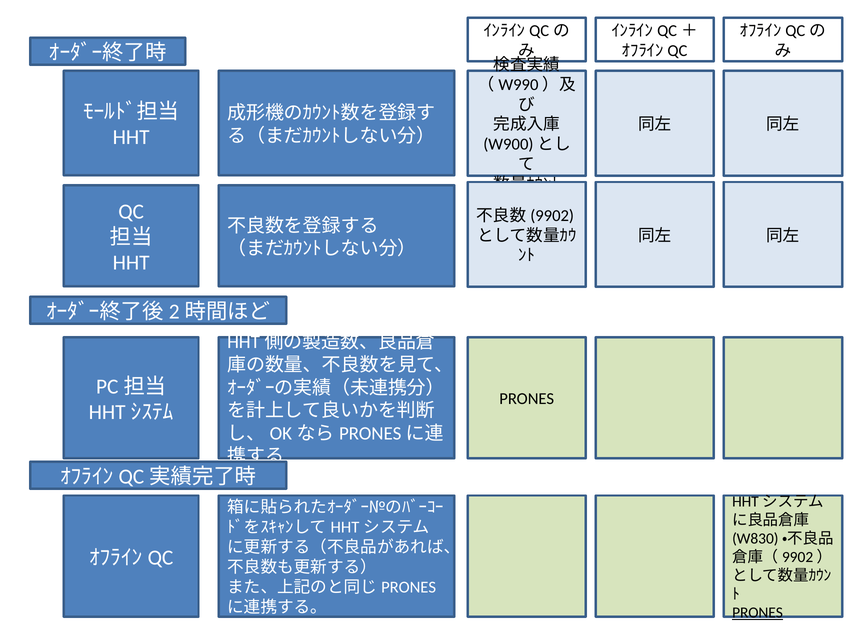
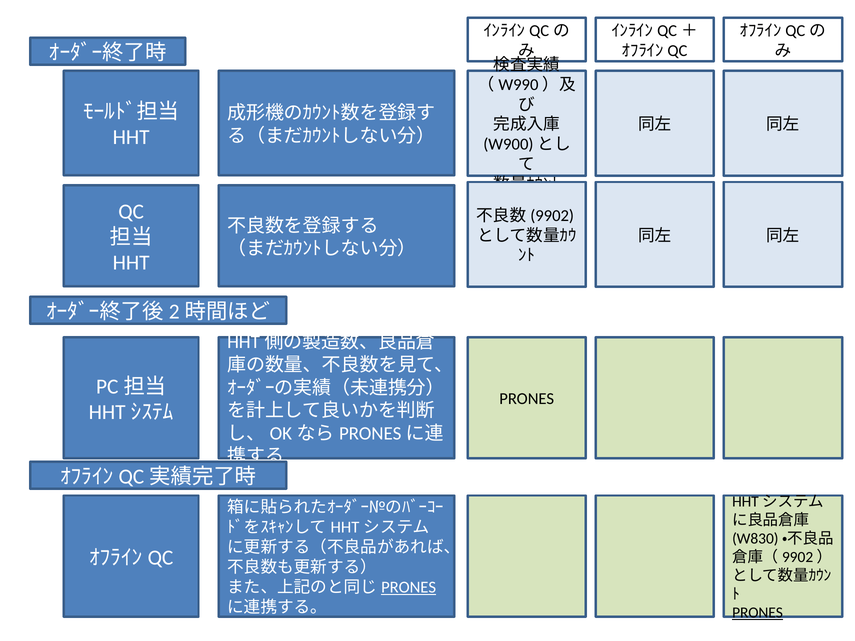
PRONES underline: none -> present (409, 587)
